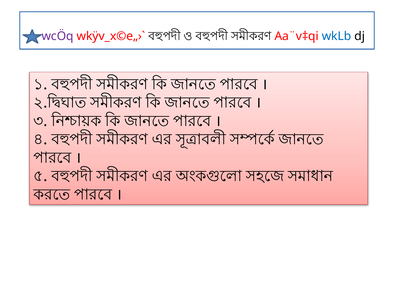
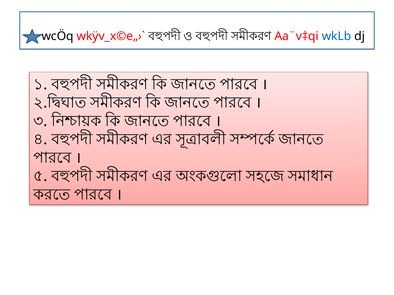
wcÖq colour: purple -> black (58, 36)
